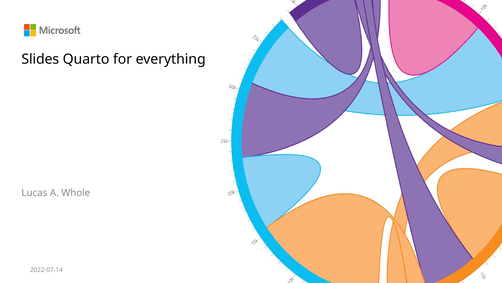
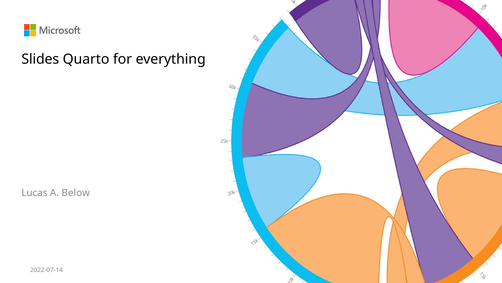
Whole: Whole -> Below (76, 192)
